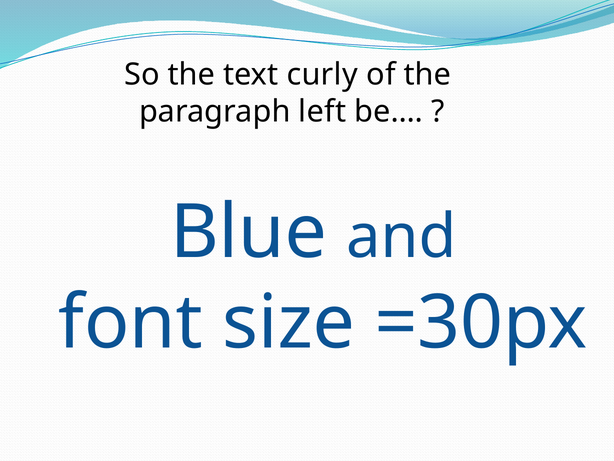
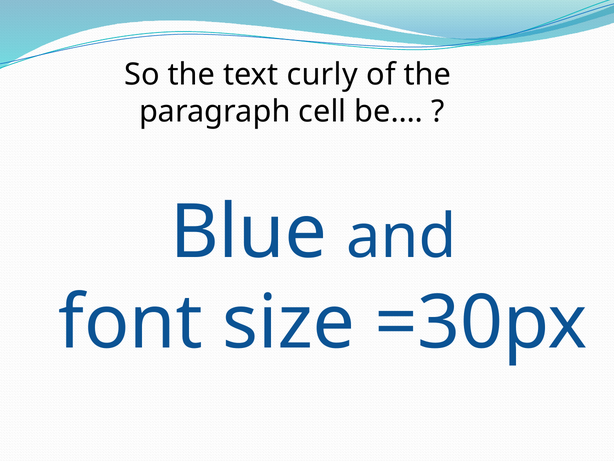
left: left -> cell (322, 112)
